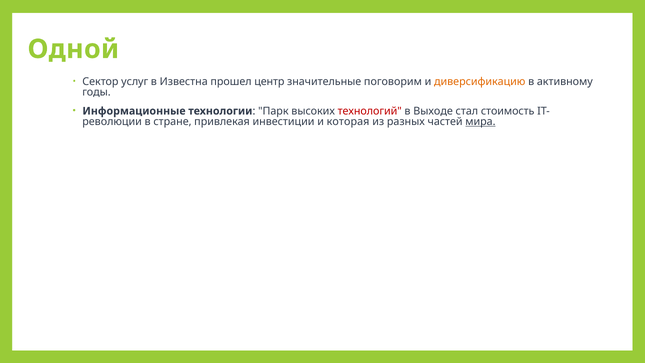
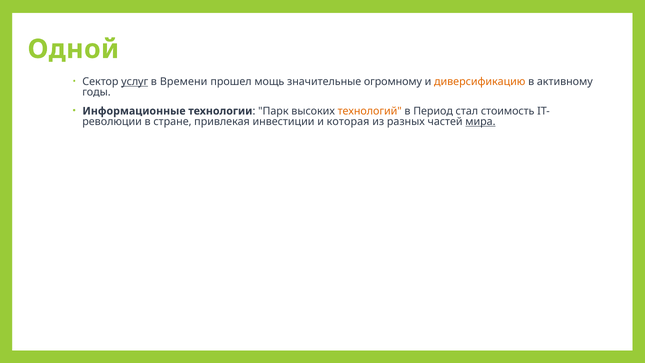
услуг underline: none -> present (135, 82)
Известна: Известна -> Времени (184, 82)
центр: центр -> мощь (269, 82)
поговорим: поговорим -> огромному (393, 82)
технологий colour: red -> orange (370, 111)
Выходе: Выходе -> Период (433, 111)
